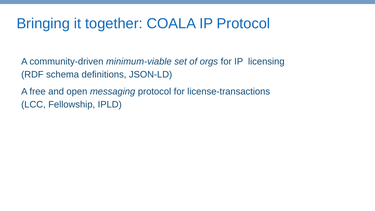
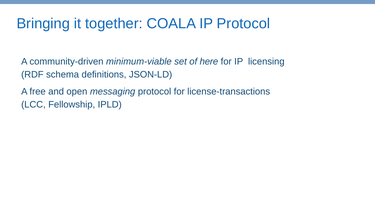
orgs: orgs -> here (209, 61)
